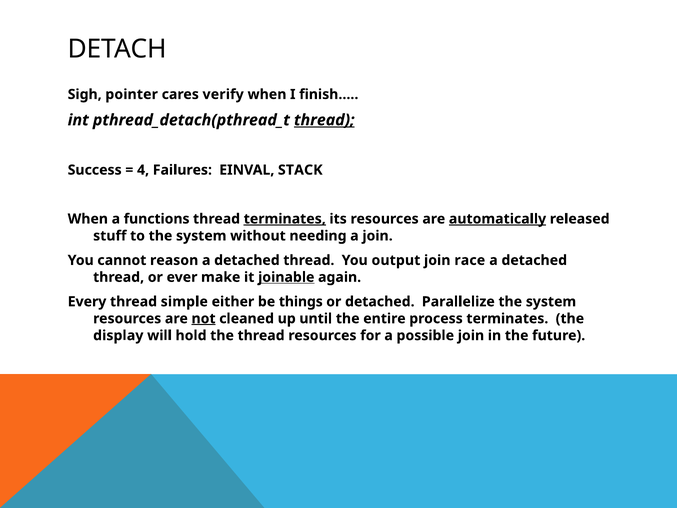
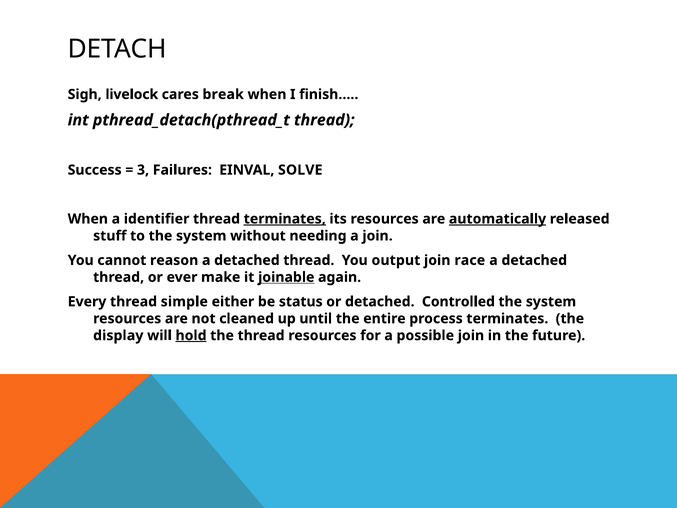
pointer: pointer -> livelock (132, 94)
verify: verify -> break (223, 94)
thread underline: present -> none (324, 120)
4: 4 -> 3 (143, 170)
STACK: STACK -> SOLVE (300, 170)
functions: functions -> identifier (157, 219)
things: things -> status (301, 302)
Parallelize: Parallelize -> Controlled (458, 302)
not underline: present -> none (204, 318)
hold underline: none -> present (191, 335)
